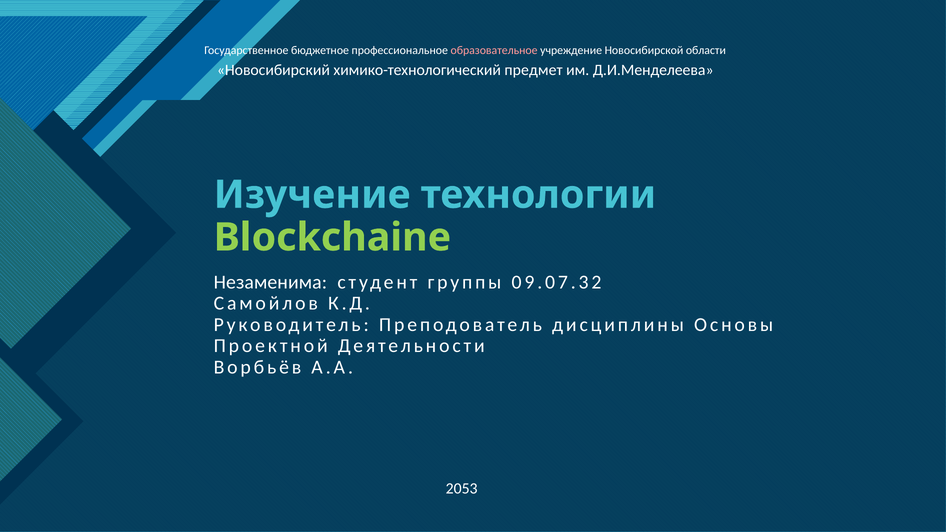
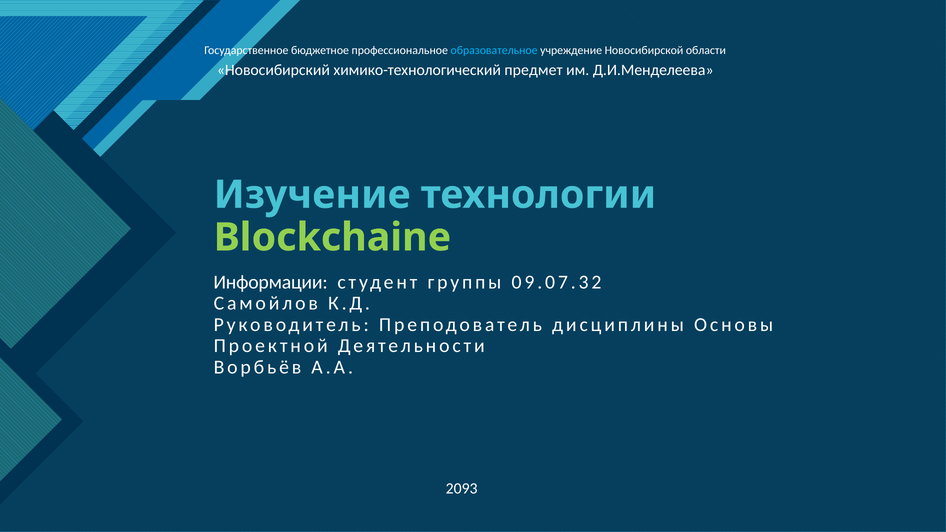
образовательное colour: pink -> light blue (494, 51)
Незаменима: Незаменима -> Информации (271, 282)
2053: 2053 -> 2093 (462, 489)
